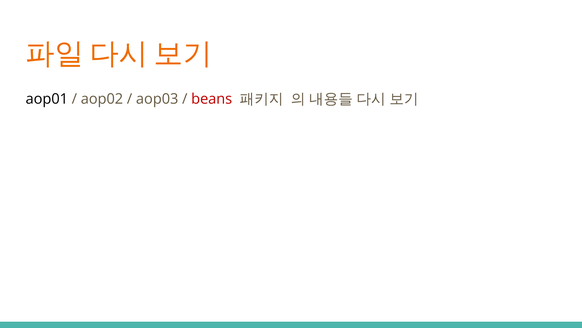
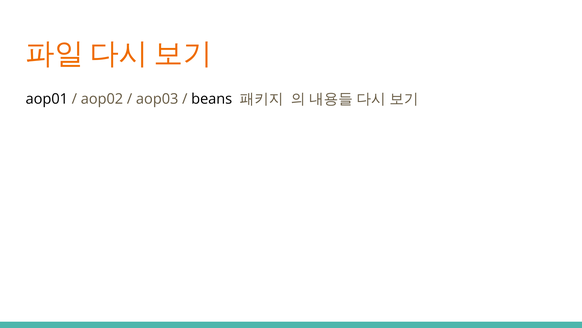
beans colour: red -> black (212, 99)
